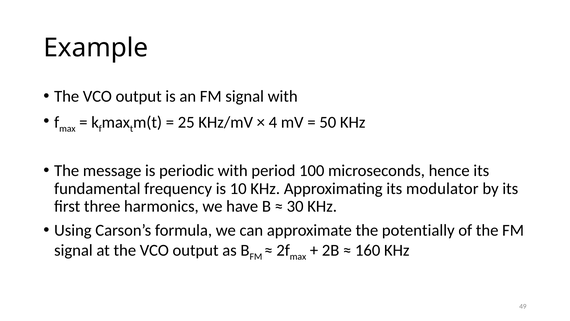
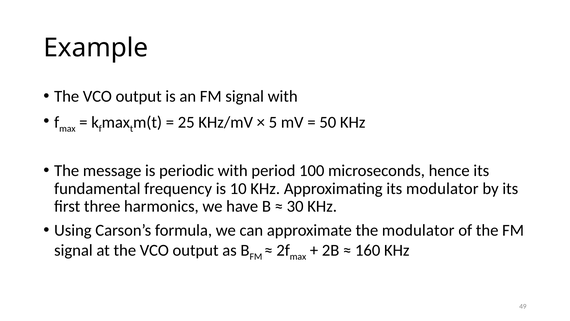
4: 4 -> 5 (273, 122)
the potentially: potentially -> modulator (418, 230)
